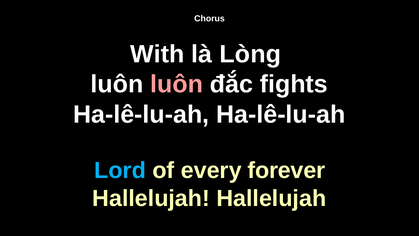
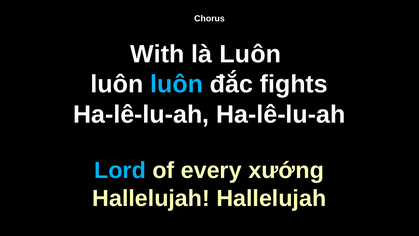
là Lòng: Lòng -> Luôn (250, 54)
luôn colour: pink -> light blue (177, 84)
forever: forever -> xướng (286, 170)
